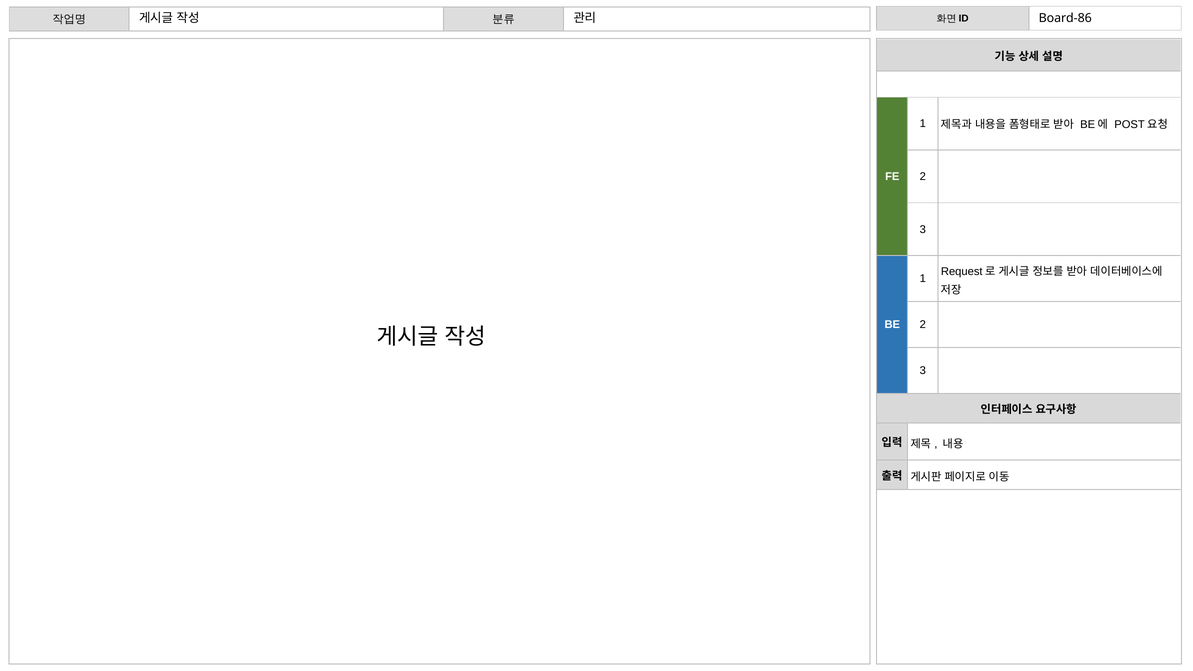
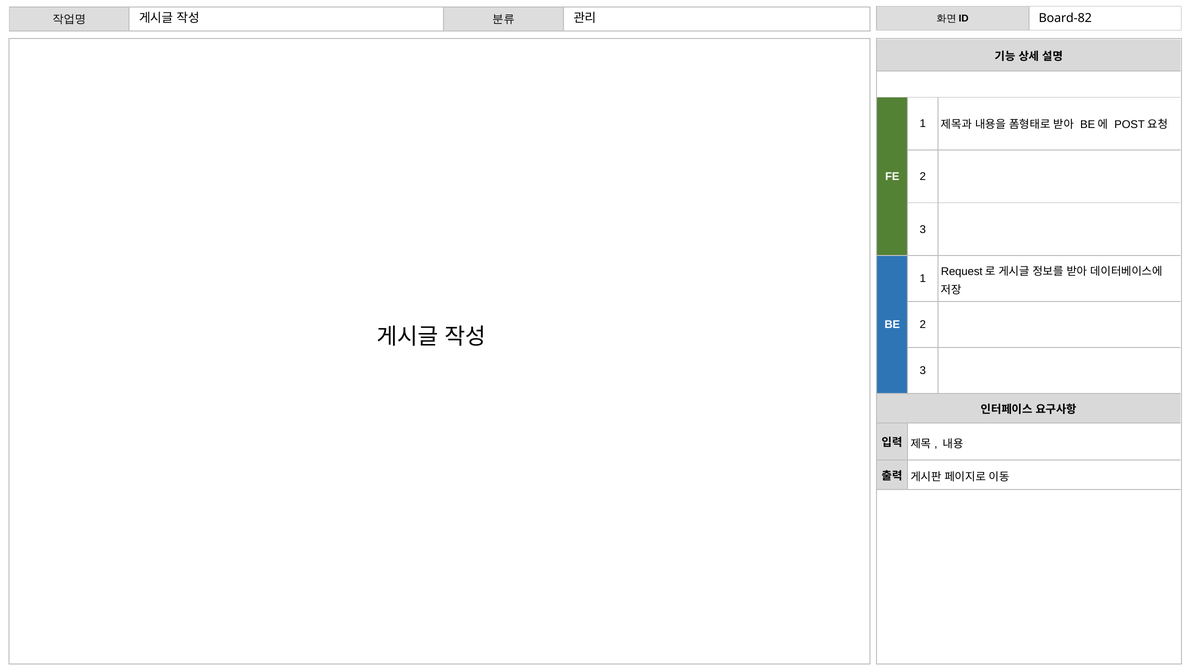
Board-86: Board-86 -> Board-82 (1065, 18)
